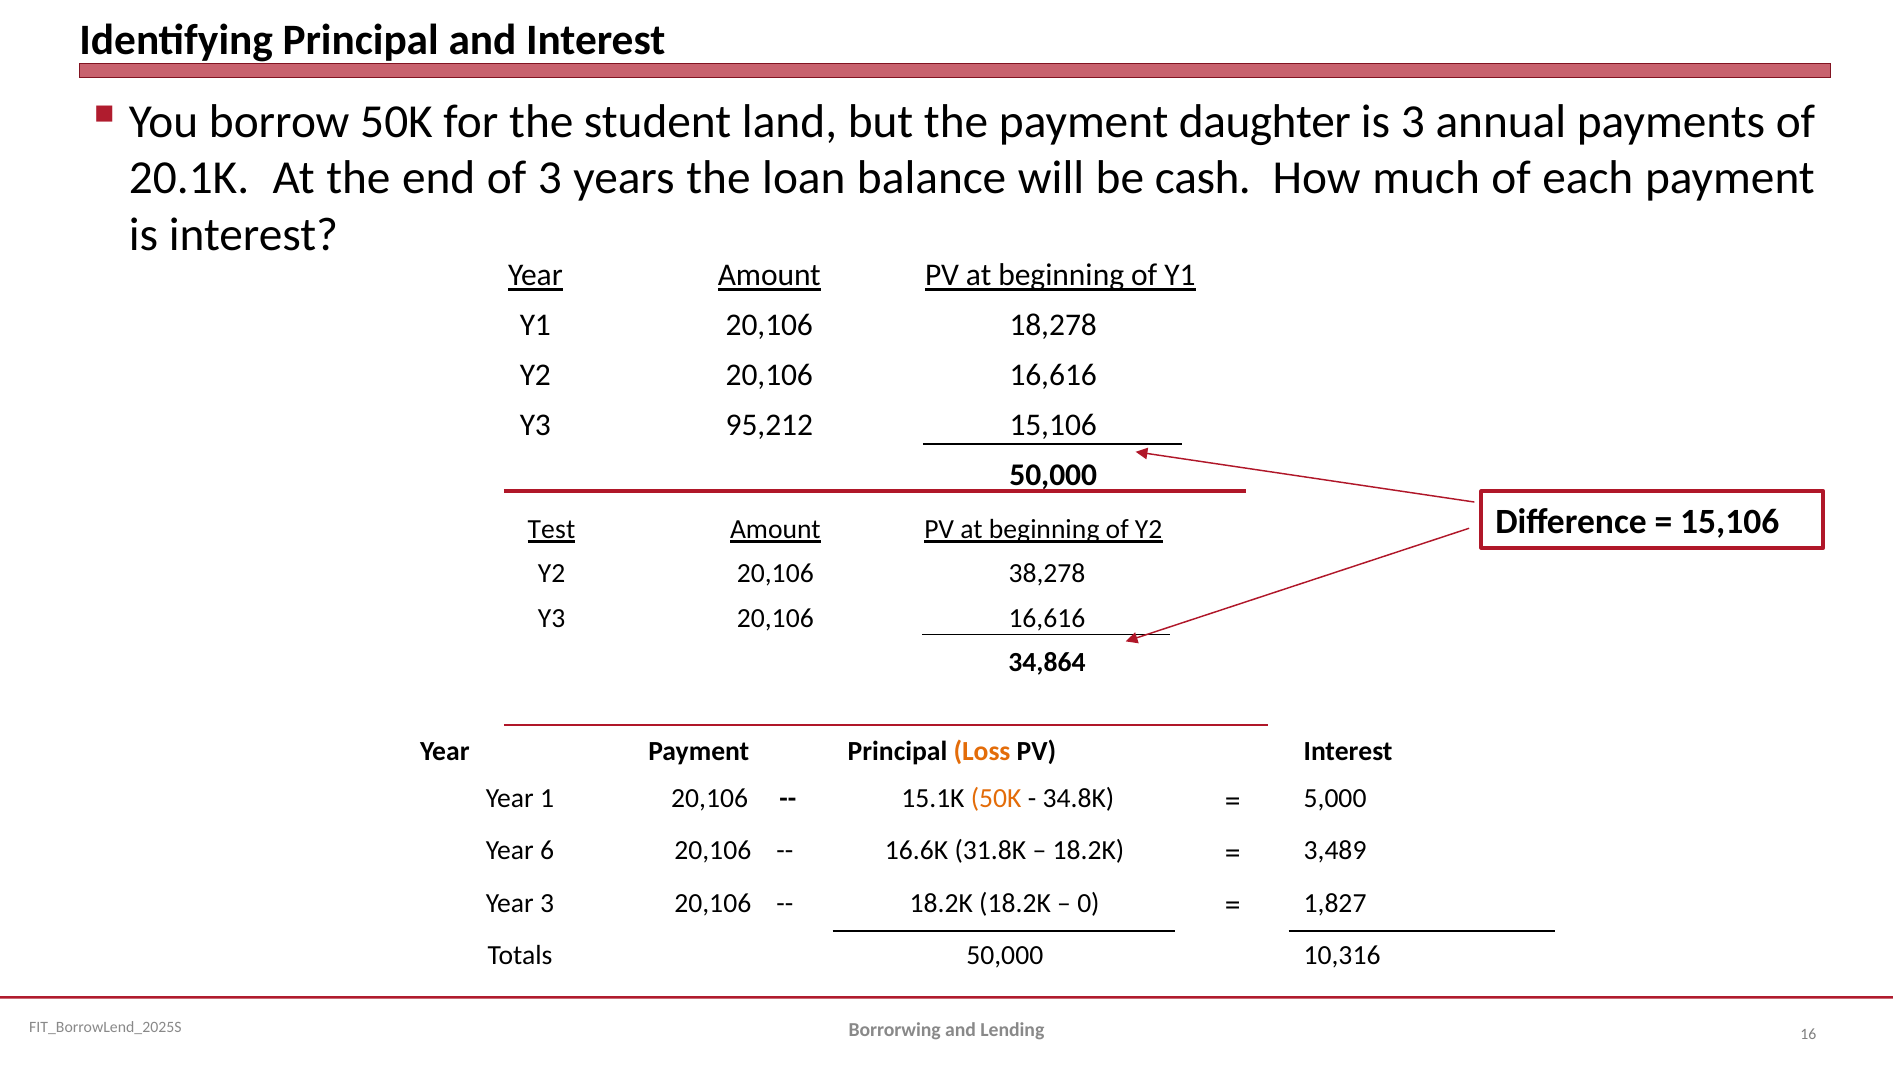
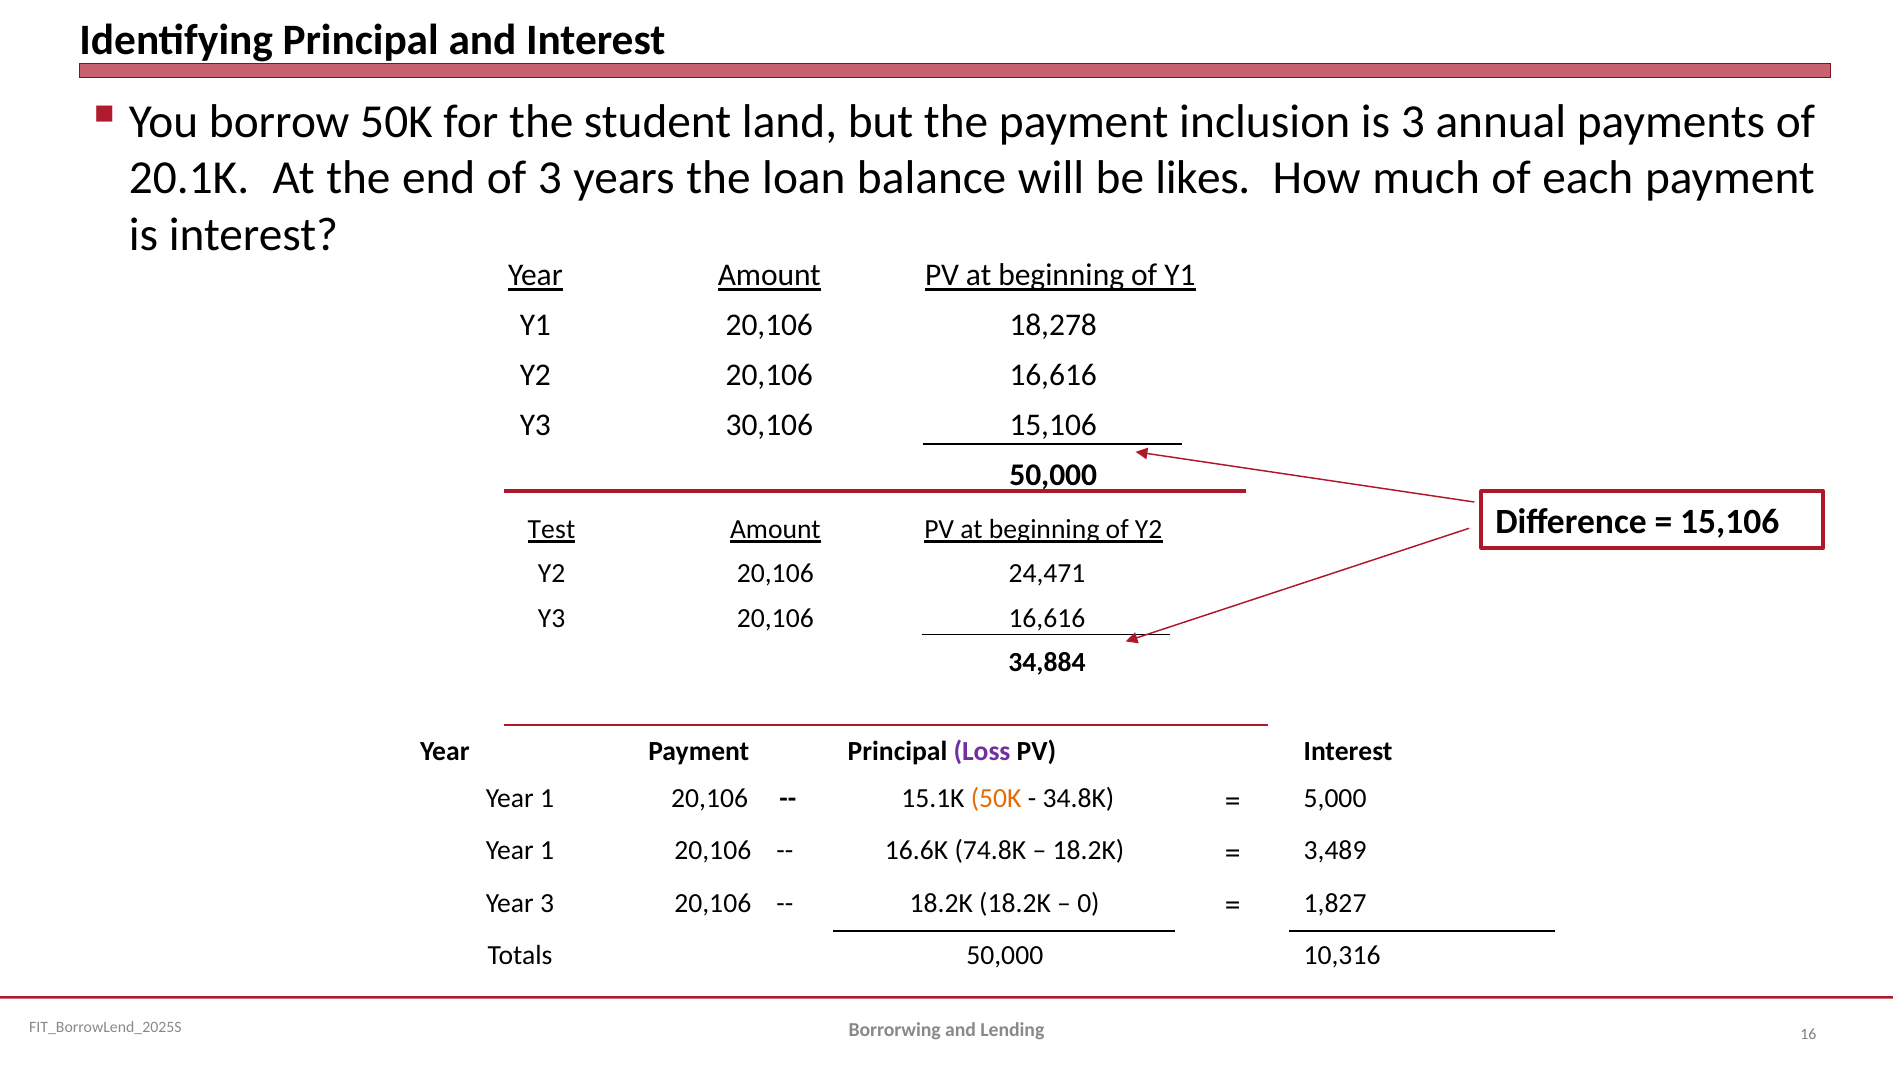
daughter: daughter -> inclusion (1265, 122)
cash: cash -> likes (1203, 178)
95,212: 95,212 -> 30,106 (769, 425)
38,278: 38,278 -> 24,471 (1047, 573)
34,864: 34,864 -> 34,884 (1047, 662)
Loss colour: orange -> purple (982, 751)
6: 6 -> 1 (547, 851)
31.8K: 31.8K -> 74.8K (990, 851)
